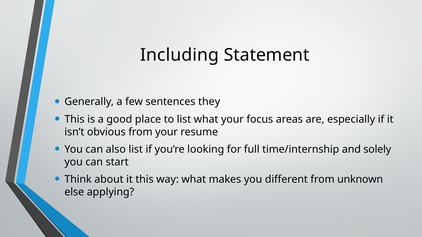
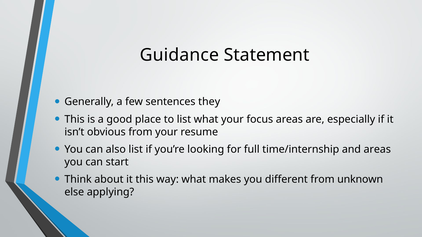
Including: Including -> Guidance (180, 55)
and solely: solely -> areas (377, 149)
